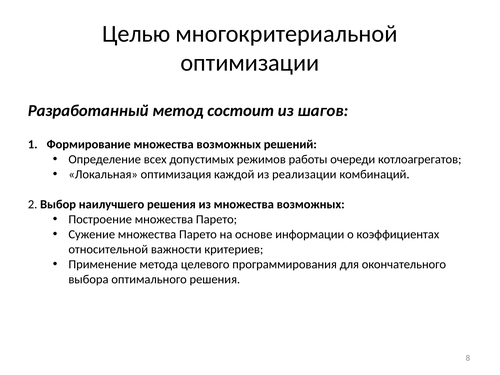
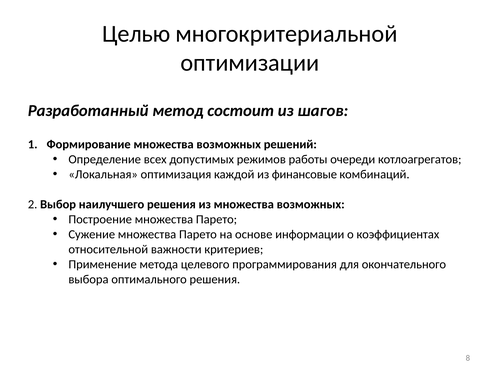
реализации: реализации -> финансовые (304, 174)
